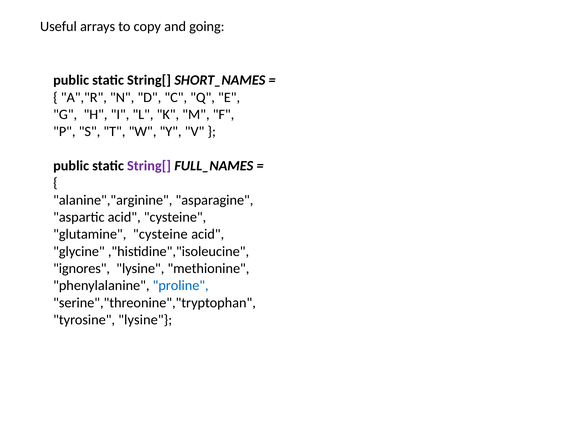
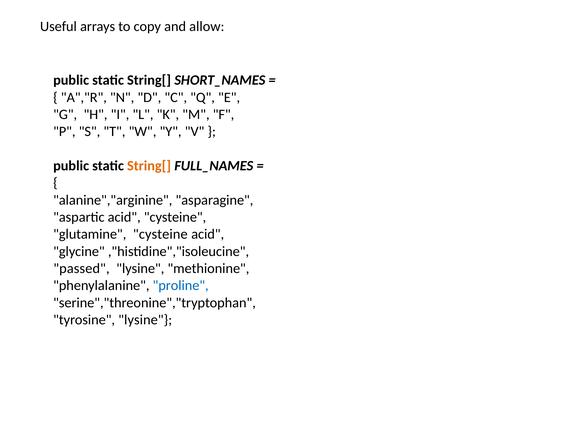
going: going -> allow (207, 27)
String[ colour: purple -> orange (149, 166)
ignores: ignores -> passed (81, 269)
